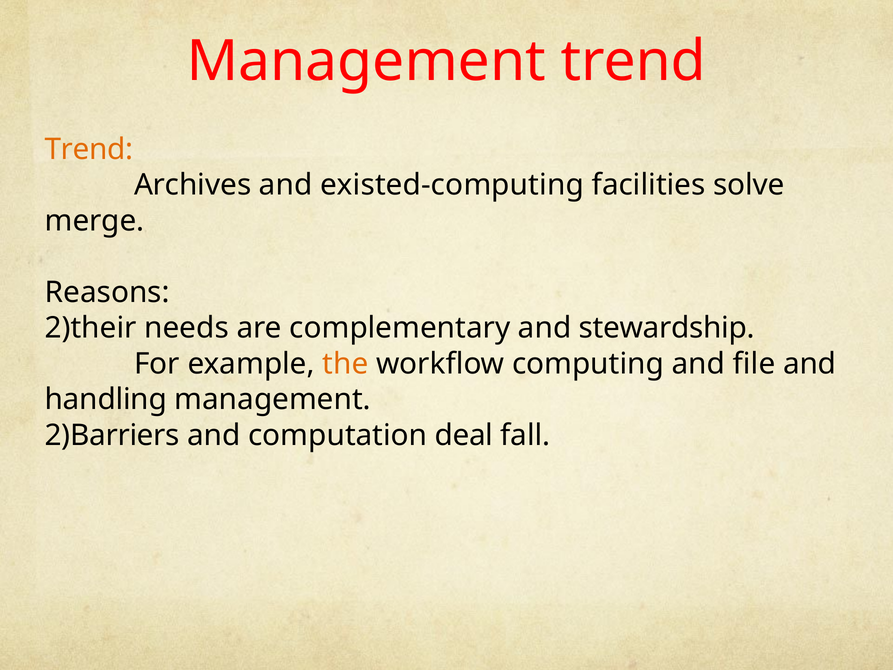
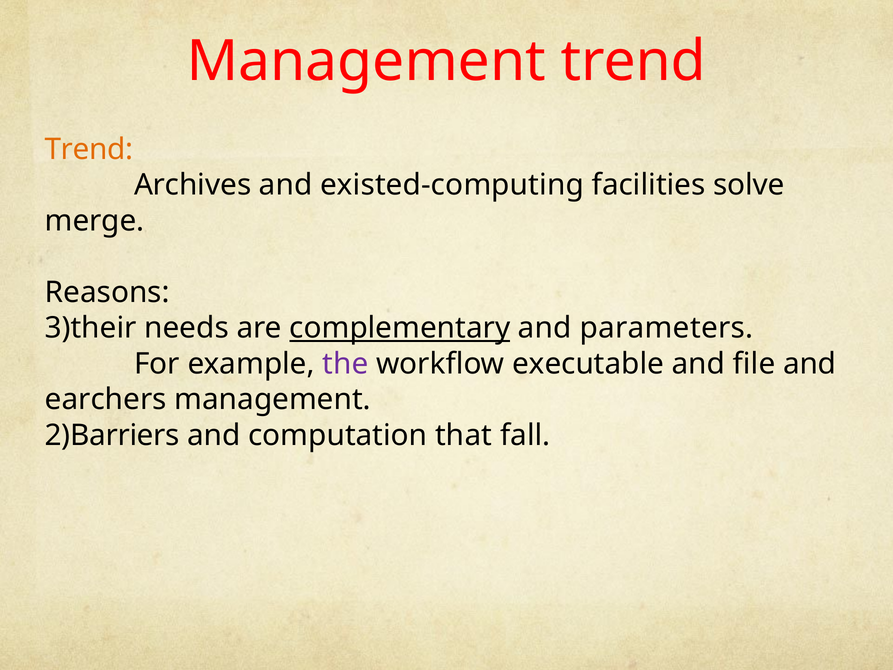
2)their: 2)their -> 3)their (91, 328)
complementary underline: none -> present (400, 328)
stewardship: stewardship -> parameters (666, 328)
the colour: orange -> purple (345, 364)
computing: computing -> executable (588, 364)
handling: handling -> earchers (106, 399)
deal: deal -> that (464, 435)
